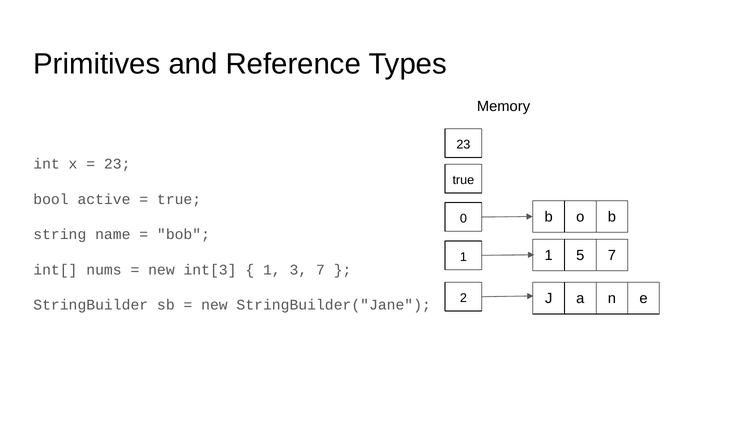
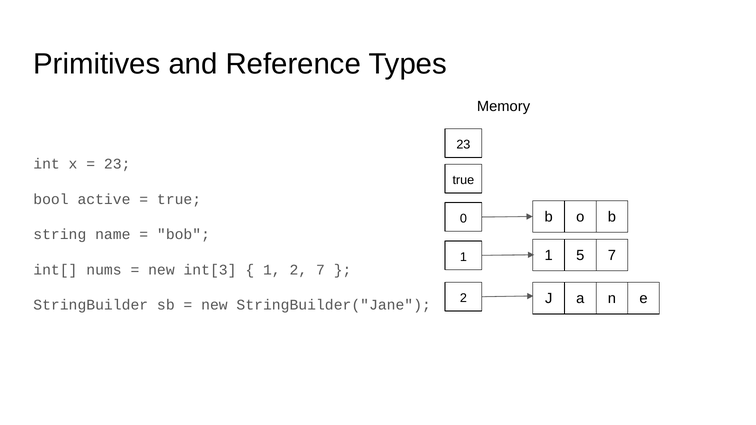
3: 3 -> 2 (298, 270)
